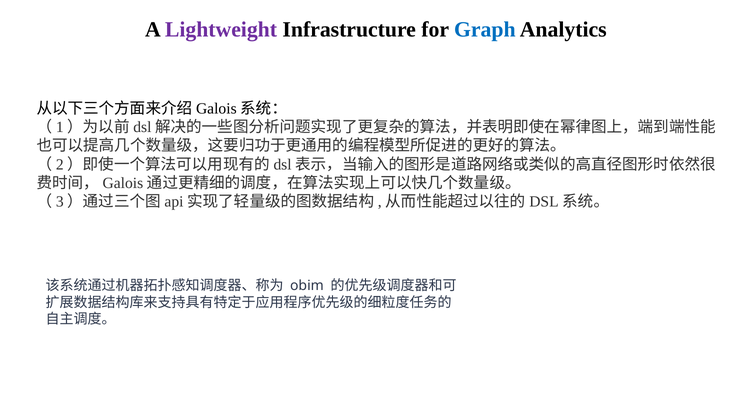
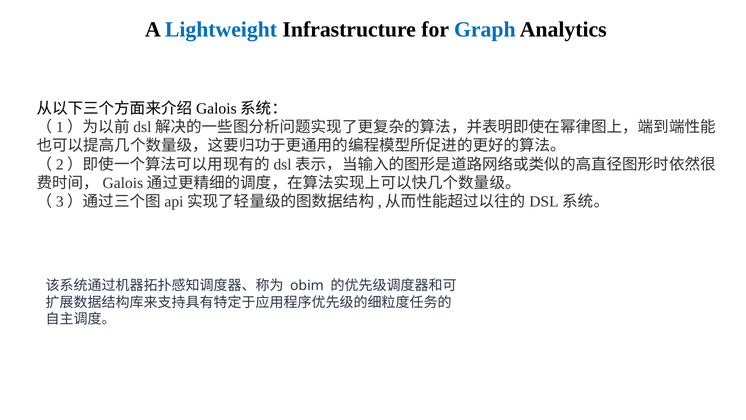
Lightweight colour: purple -> blue (221, 29)
